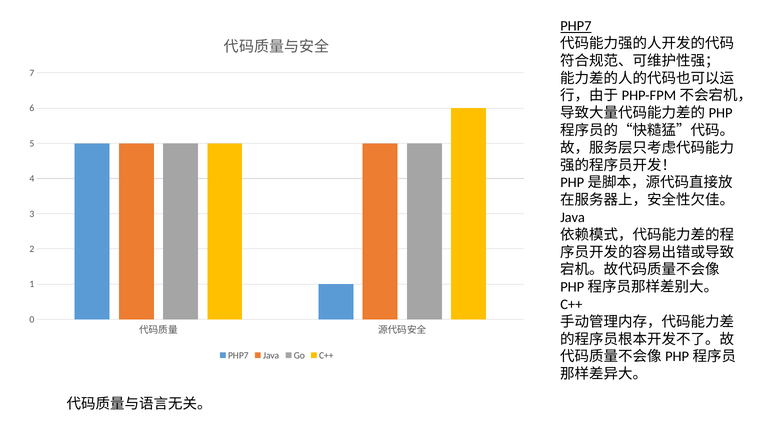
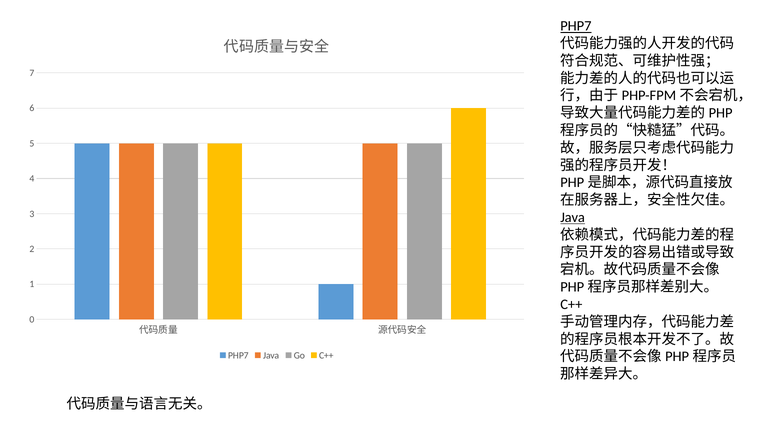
Java underline: none -> present (573, 217)
